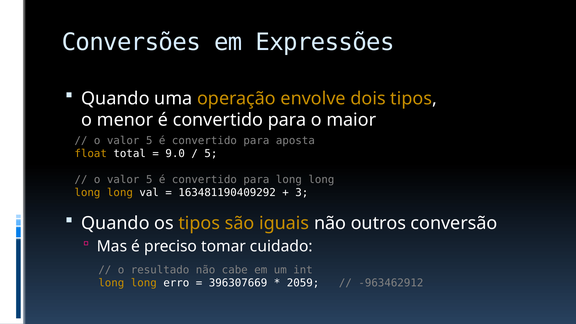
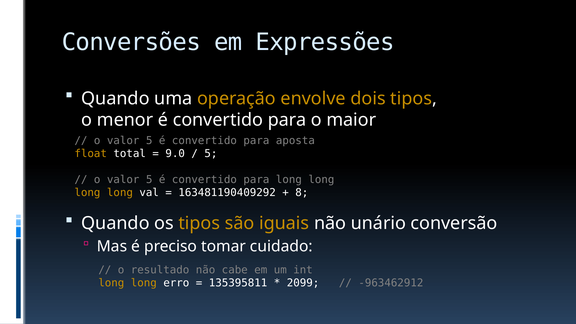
3: 3 -> 8 (302, 193)
outros: outros -> unário (378, 223)
396307669: 396307669 -> 135395811 (238, 283)
2059: 2059 -> 2099 (303, 283)
